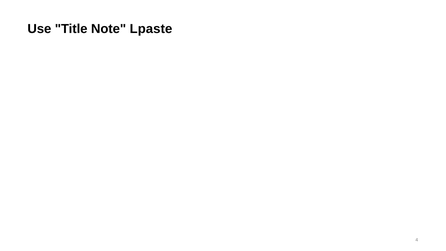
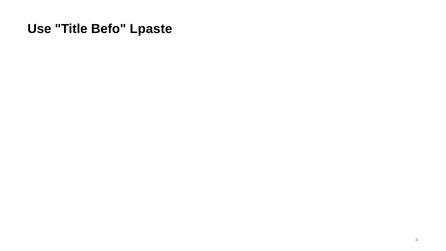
Note: Note -> Befo (109, 29)
